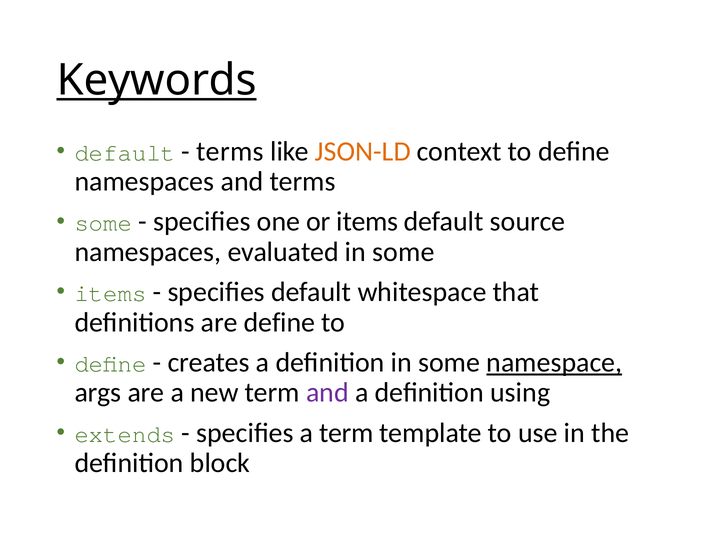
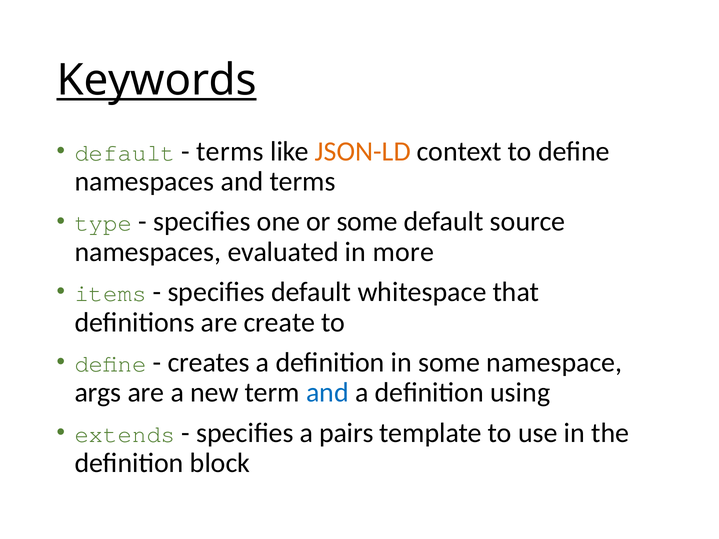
some: some -> type (103, 223)
or items: items -> some (367, 222)
evaluated in some: some -> more (403, 252)
are define: define -> create (279, 322)
namespace underline: present -> none (554, 363)
and colour: purple -> blue (327, 393)
a term: term -> pairs (346, 433)
